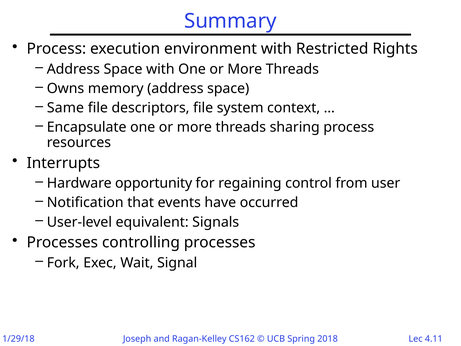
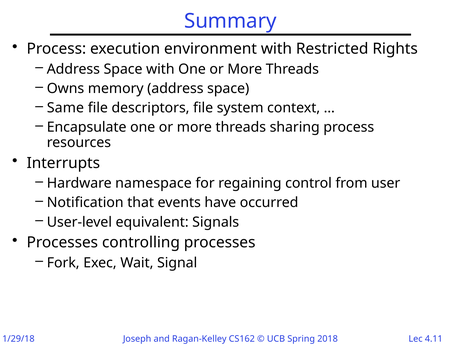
opportunity: opportunity -> namespace (153, 183)
